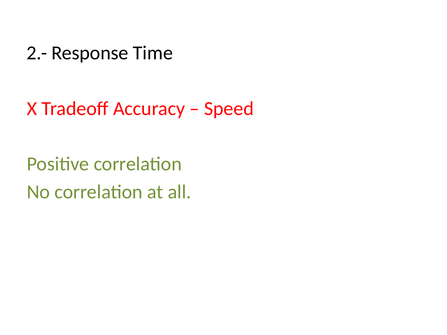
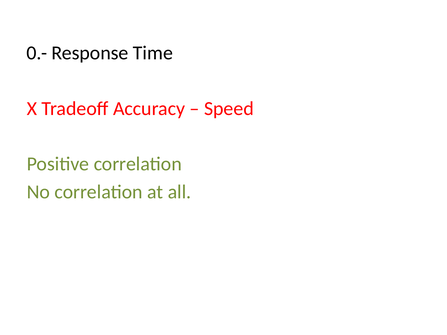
2.-: 2.- -> 0.- (37, 53)
